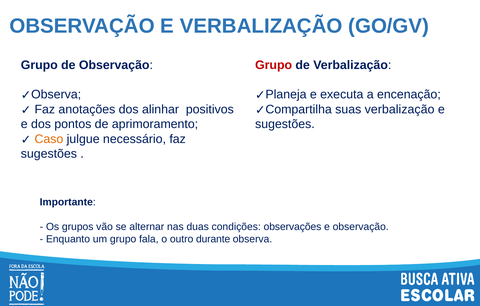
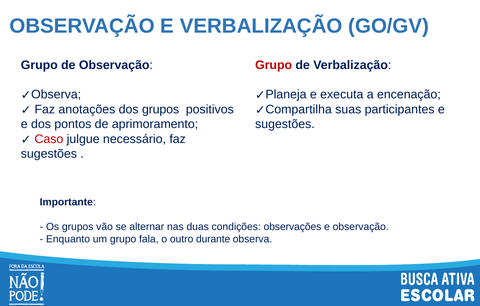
suas verbalização: verbalização -> participantes (400, 109)
dos alinhar: alinhar -> grupos (161, 109)
Caso colour: orange -> red (49, 139)
